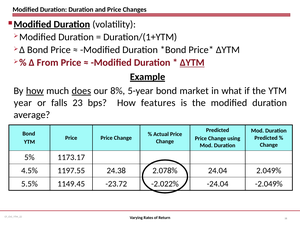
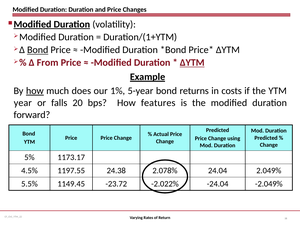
Bond underline: none -> present (38, 50)
does underline: present -> none (81, 91)
8%: 8% -> 1% (118, 91)
market: market -> returns (194, 91)
what: what -> costs (232, 91)
23: 23 -> 20 (78, 103)
average: average -> forward (32, 115)
